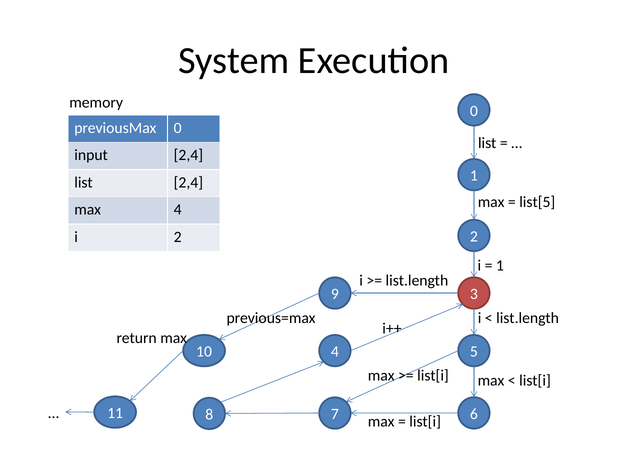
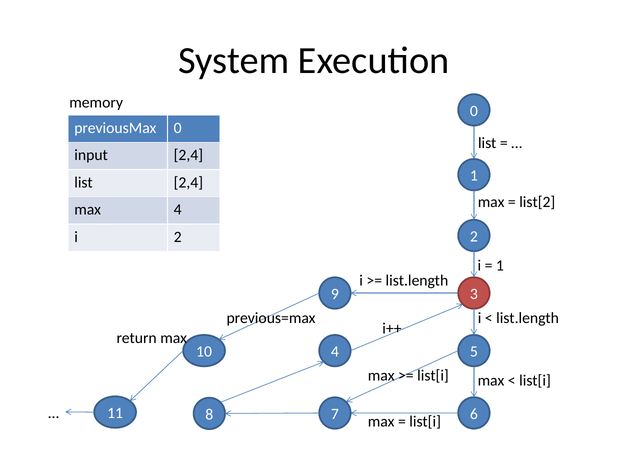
list[5: list[5 -> list[2 (537, 202)
